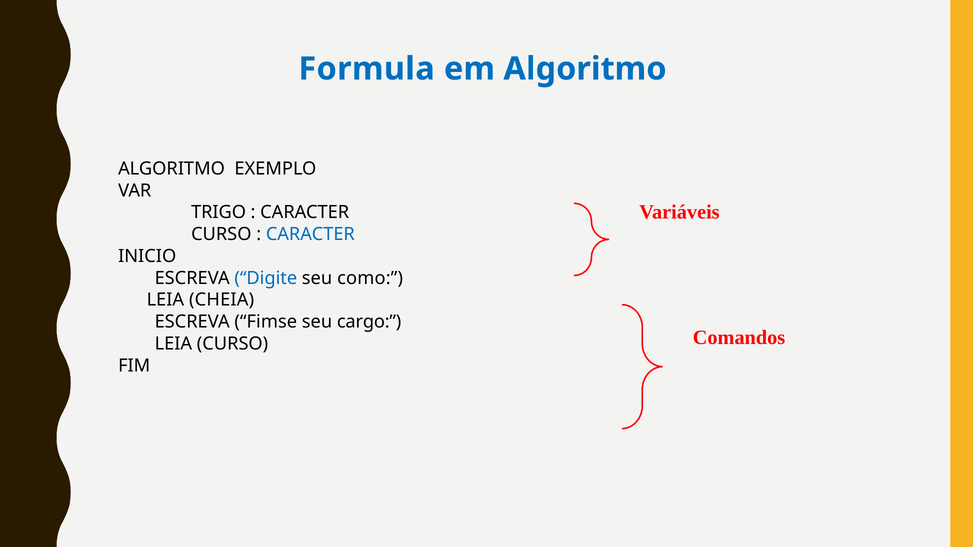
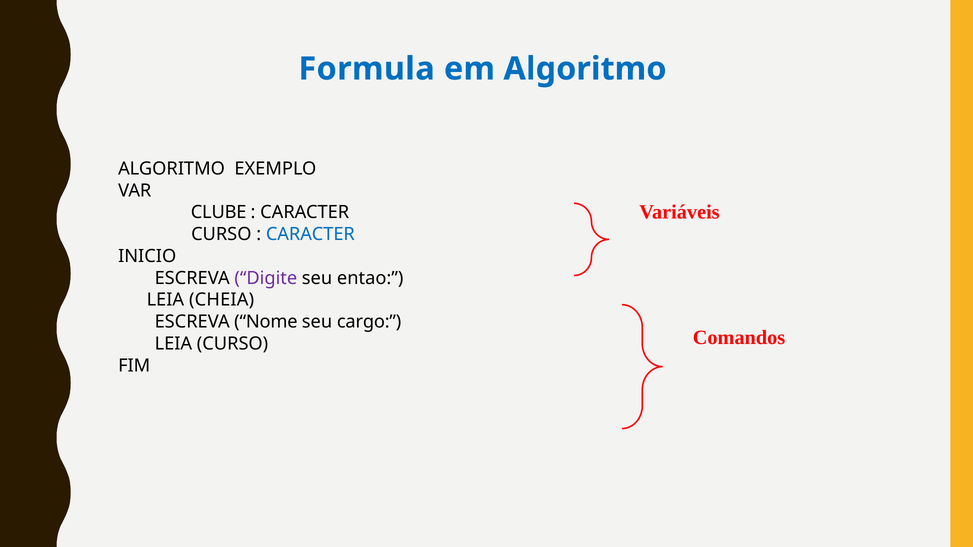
TRIGO: TRIGO -> CLUBE (219, 213)
Digite colour: blue -> purple (266, 278)
como: como -> entao (370, 278)
Fimse: Fimse -> Nome (266, 322)
